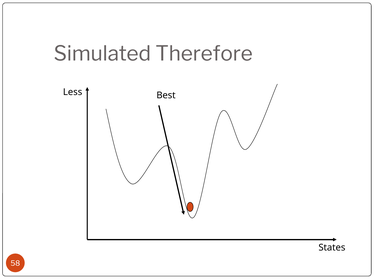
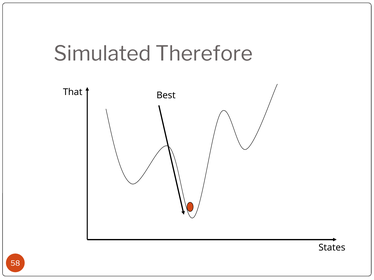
Less: Less -> That (73, 92)
